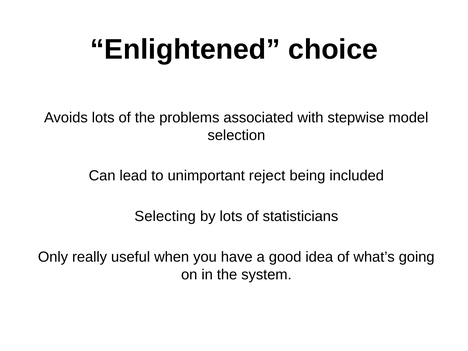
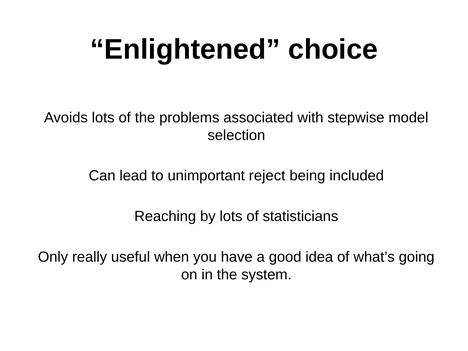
Selecting: Selecting -> Reaching (165, 216)
